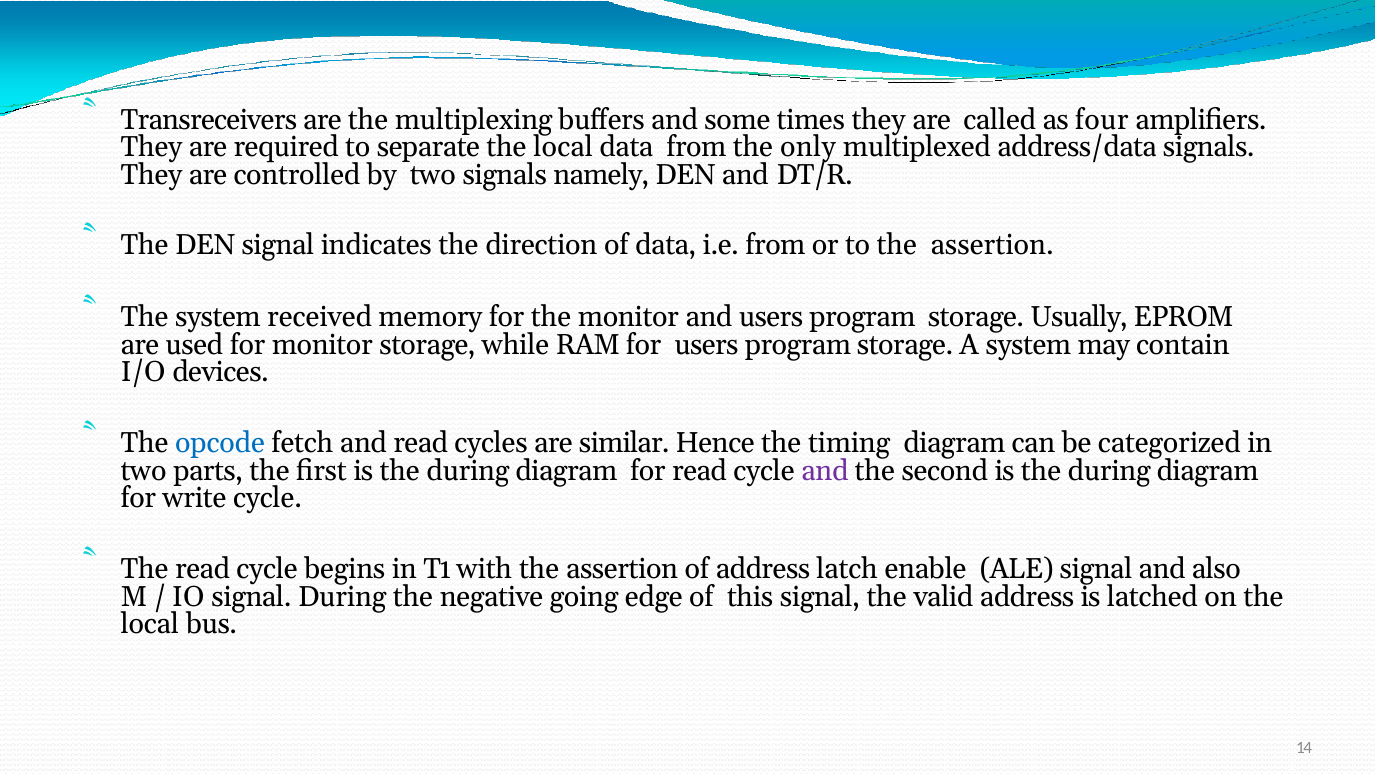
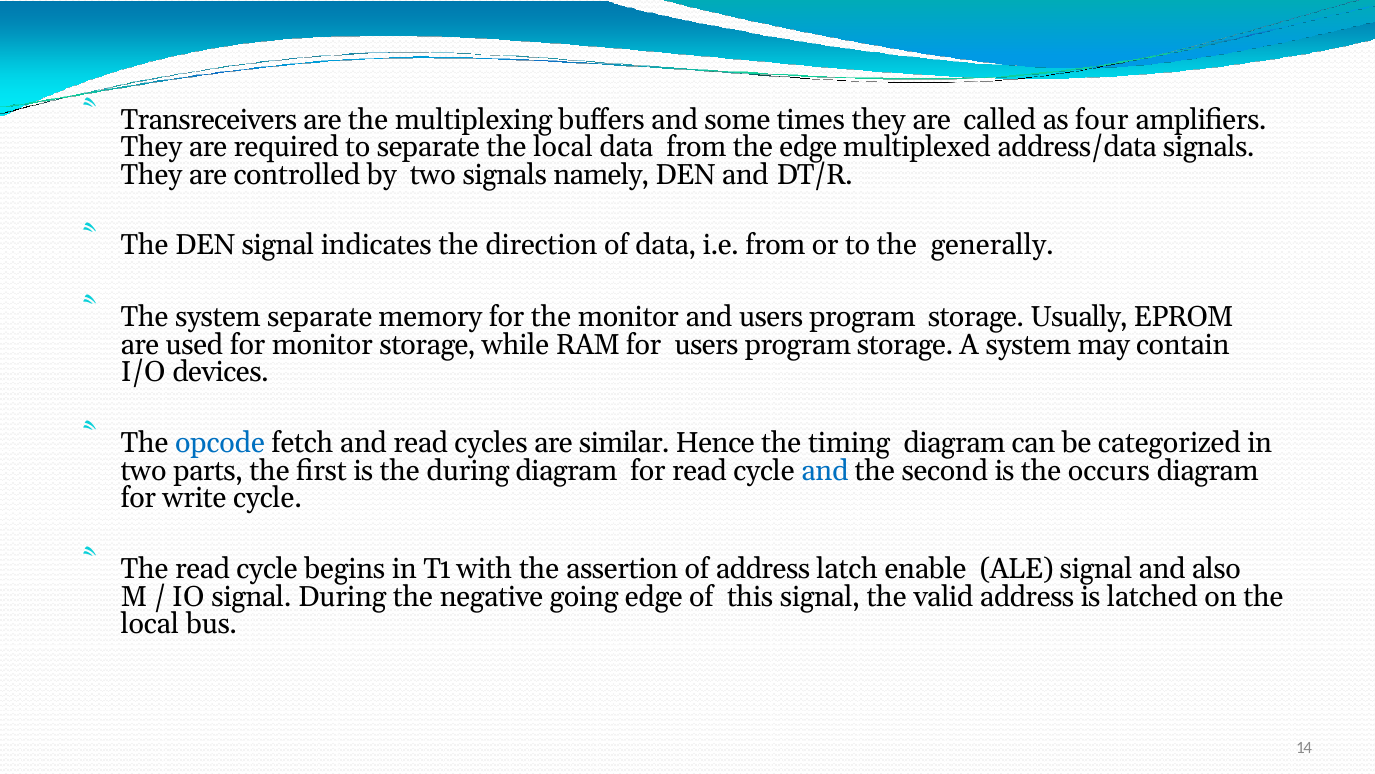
the only: only -> edge (808, 147)
to the assertion: assertion -> generally (992, 245)
system received: received -> separate (320, 317)
and colour: purple -> blue (825, 471)
second is the during: during -> occurs (1109, 471)
